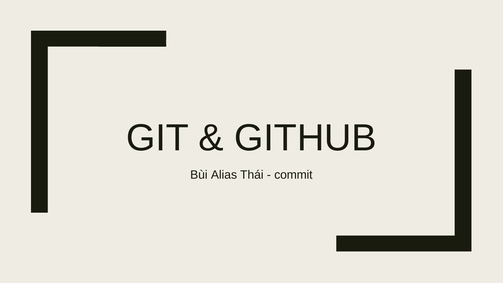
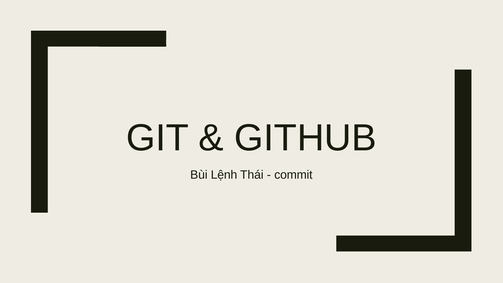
Alias: Alias -> Lệnh (224, 175)
